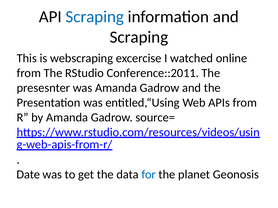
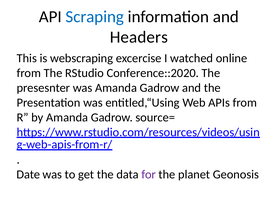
Scraping: Scraping -> Headers (139, 37)
Conference::2011: Conference::2011 -> Conference::2020 (153, 73)
for colour: blue -> purple (149, 175)
